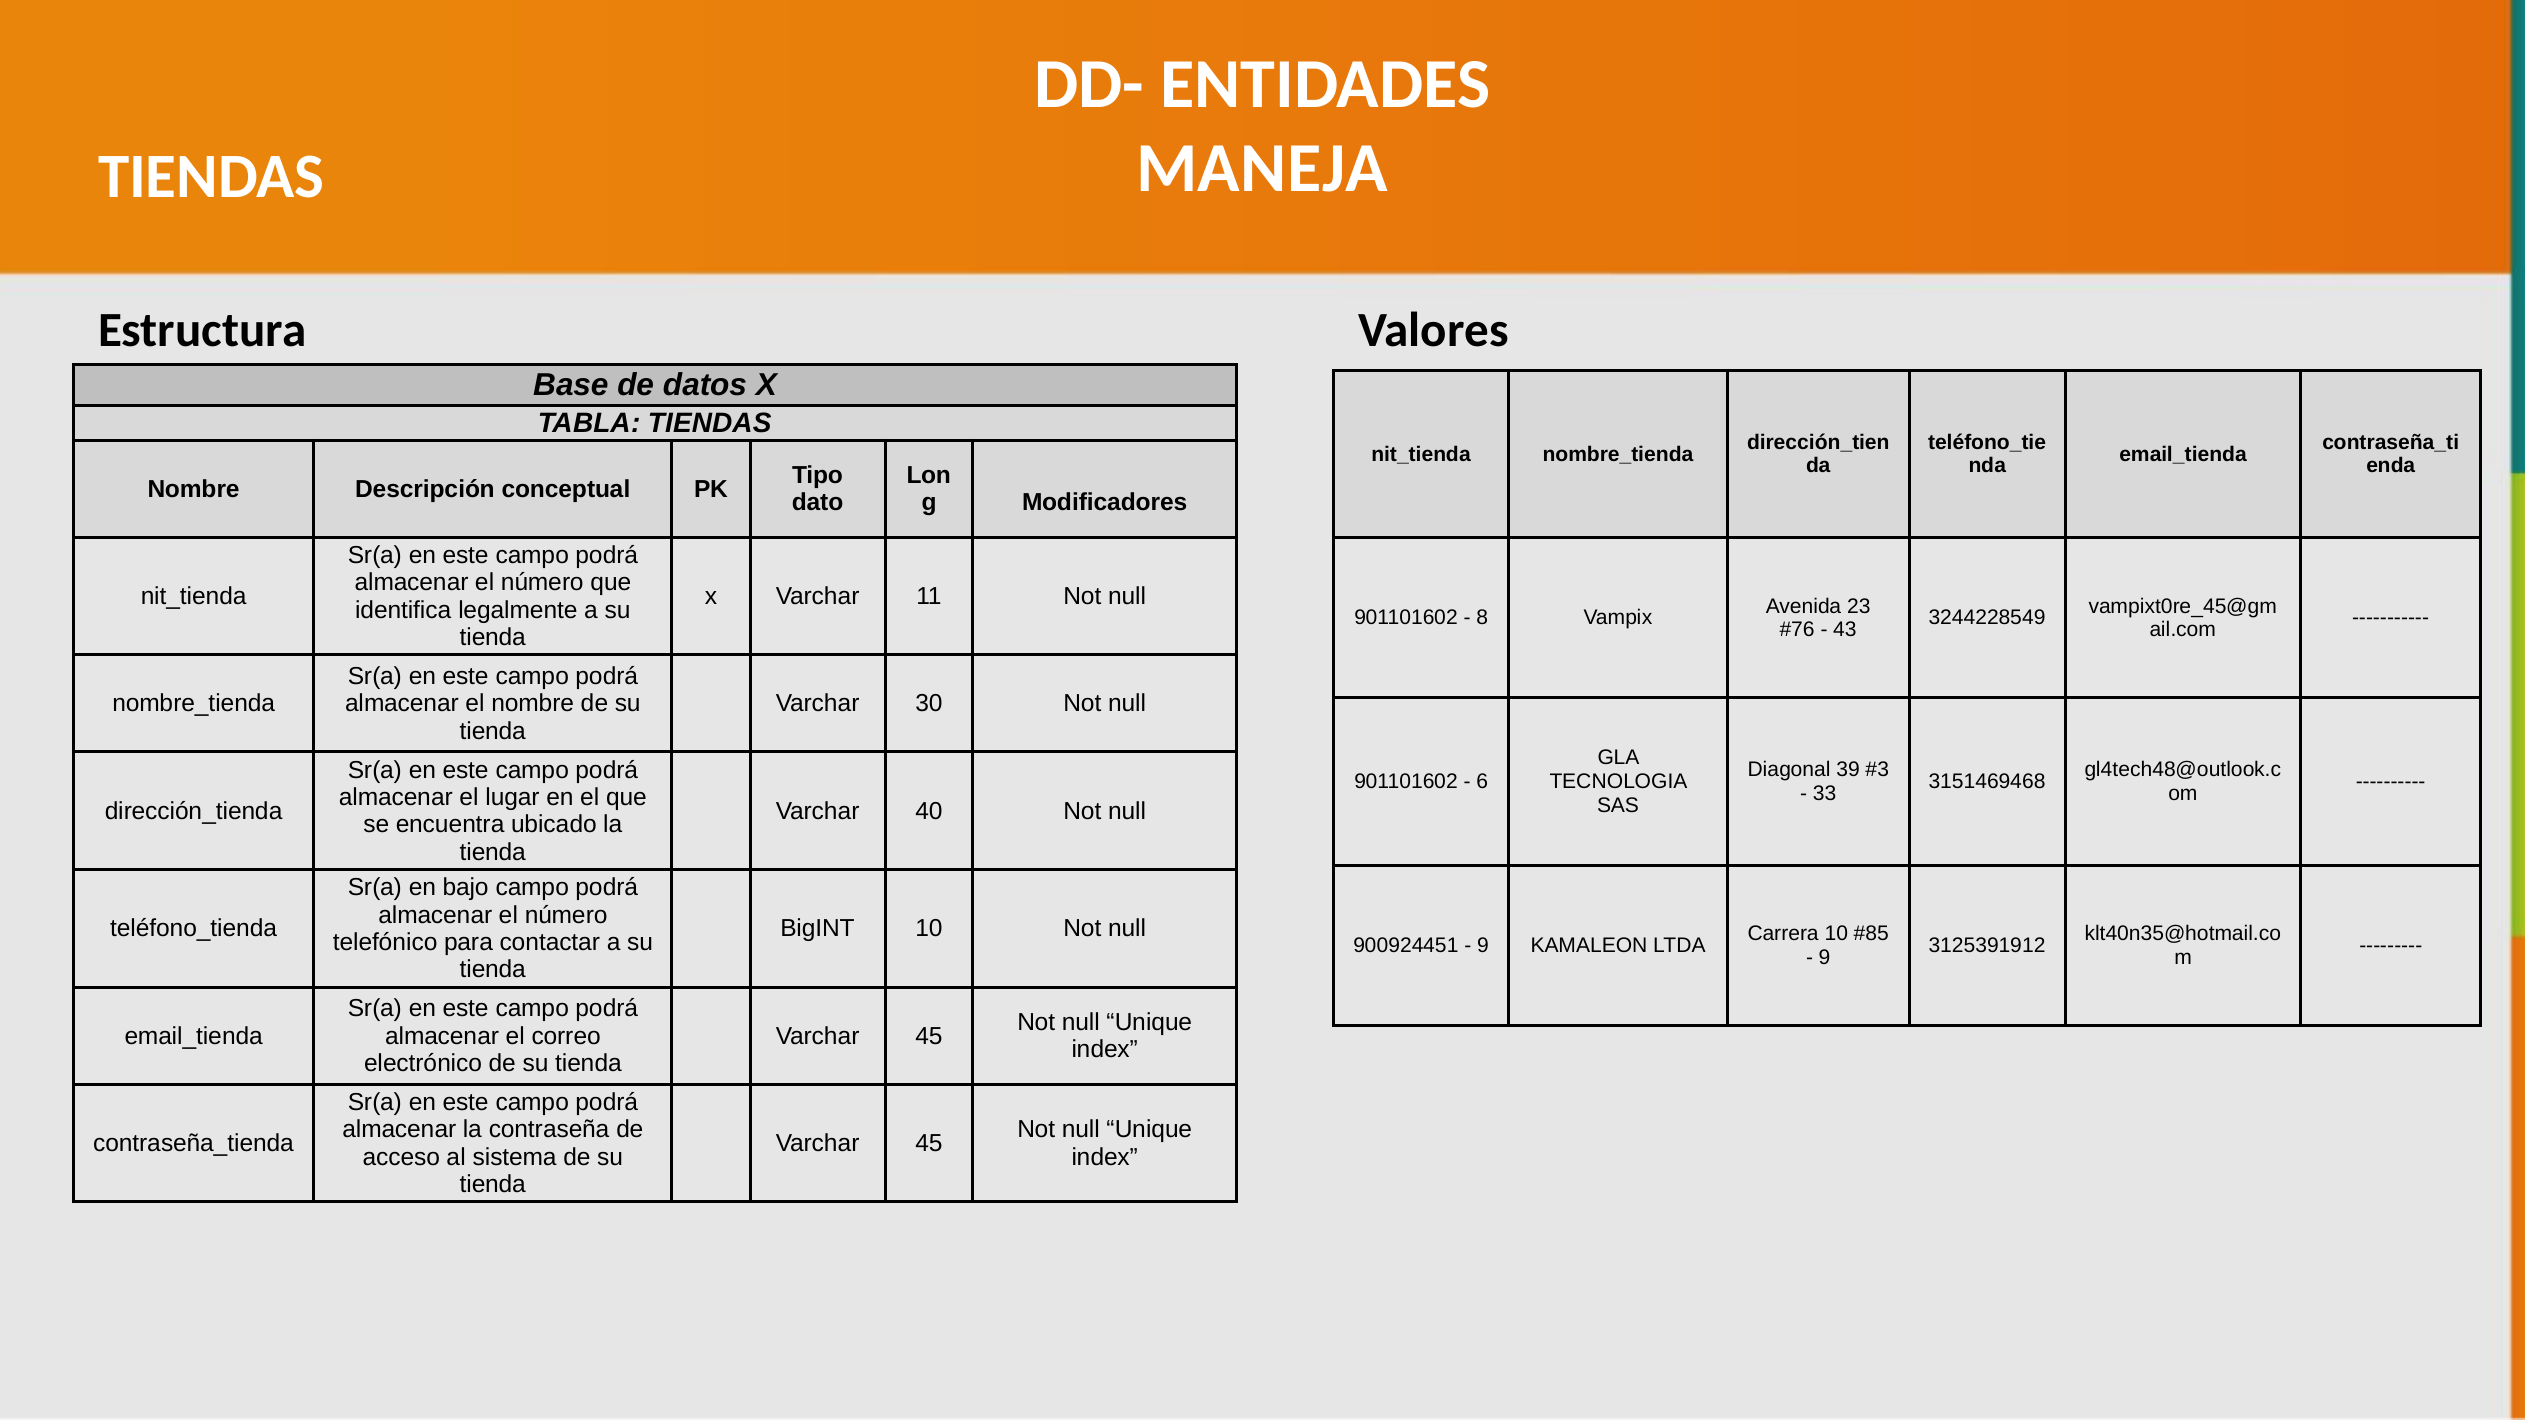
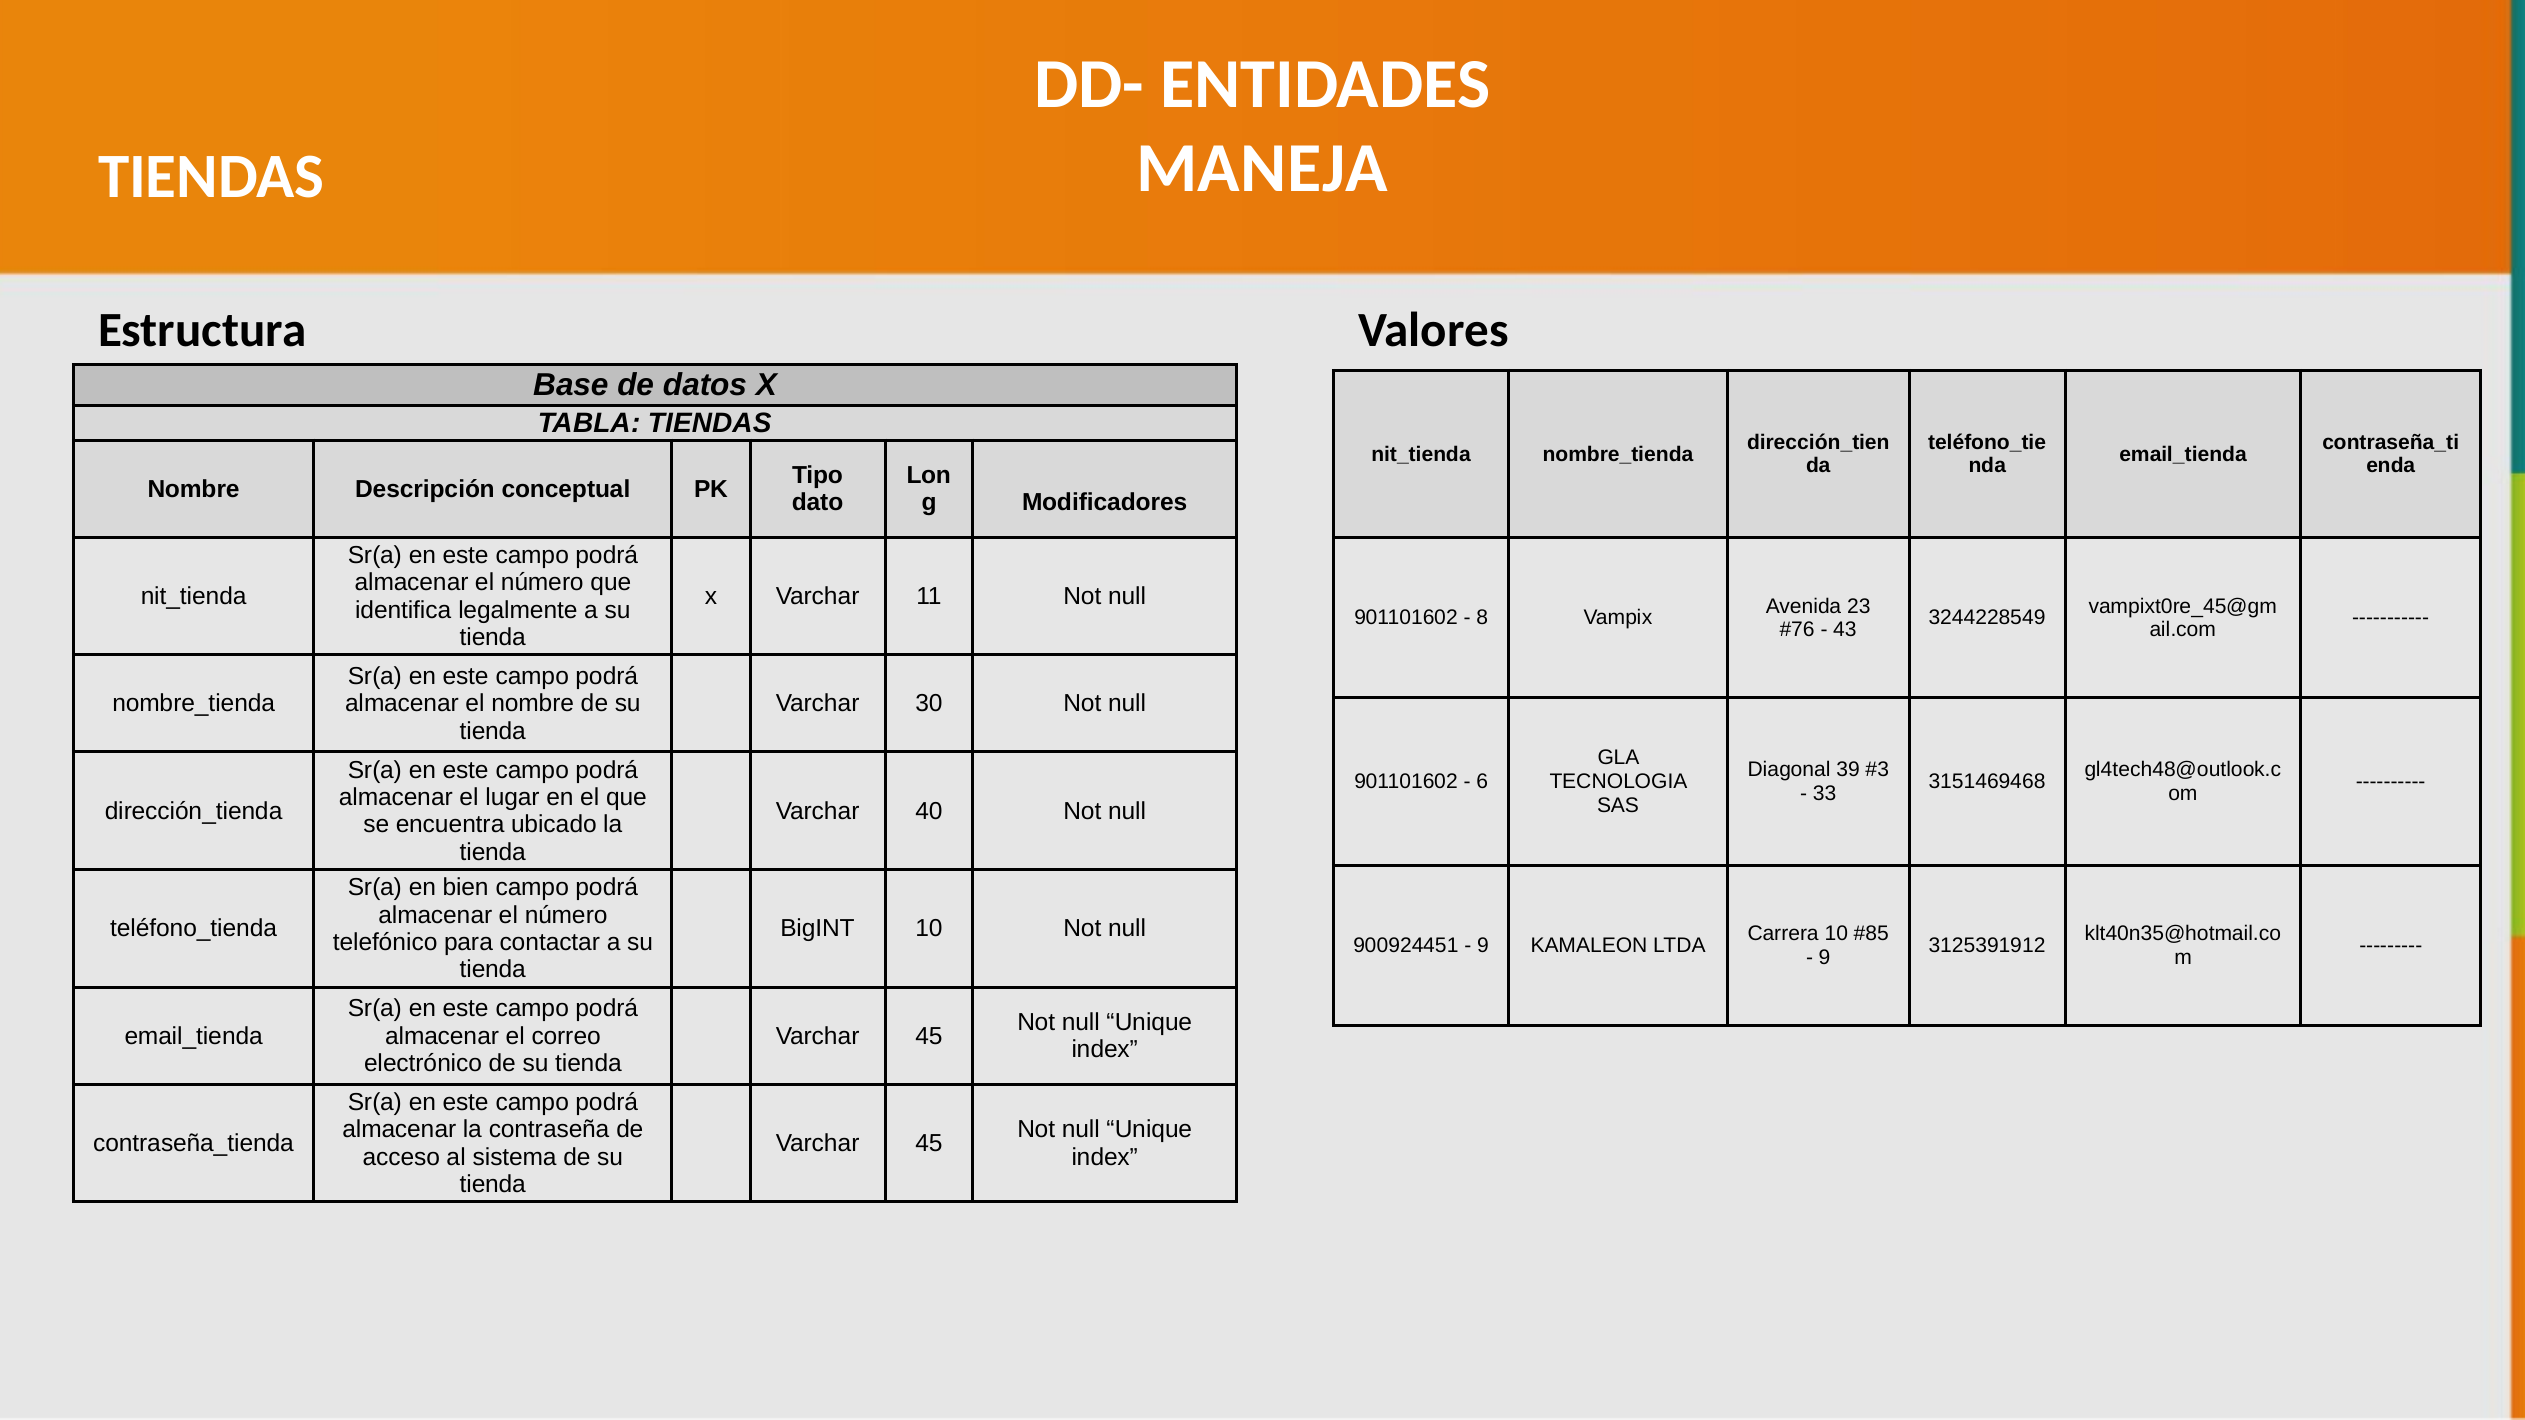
bajo: bajo -> bien (466, 888)
